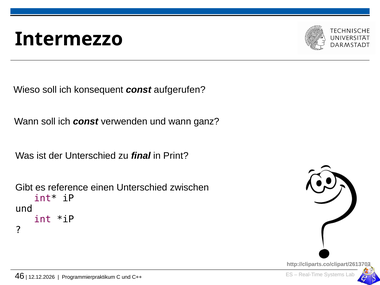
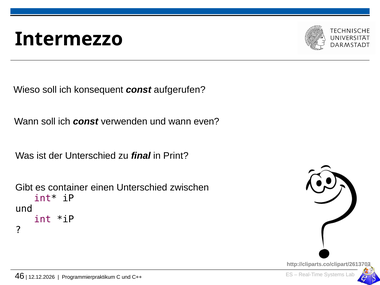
ganz: ganz -> even (206, 121)
reference: reference -> container (68, 188)
